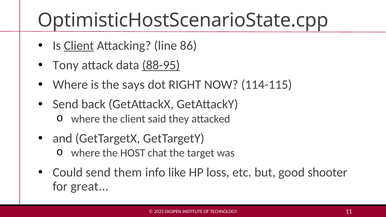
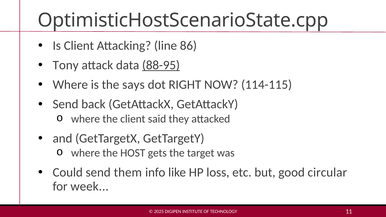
Client underline: present -> none (79, 46)
chat: chat -> gets (157, 153)
shooter: shooter -> circular (327, 173)
great: great -> week (90, 186)
